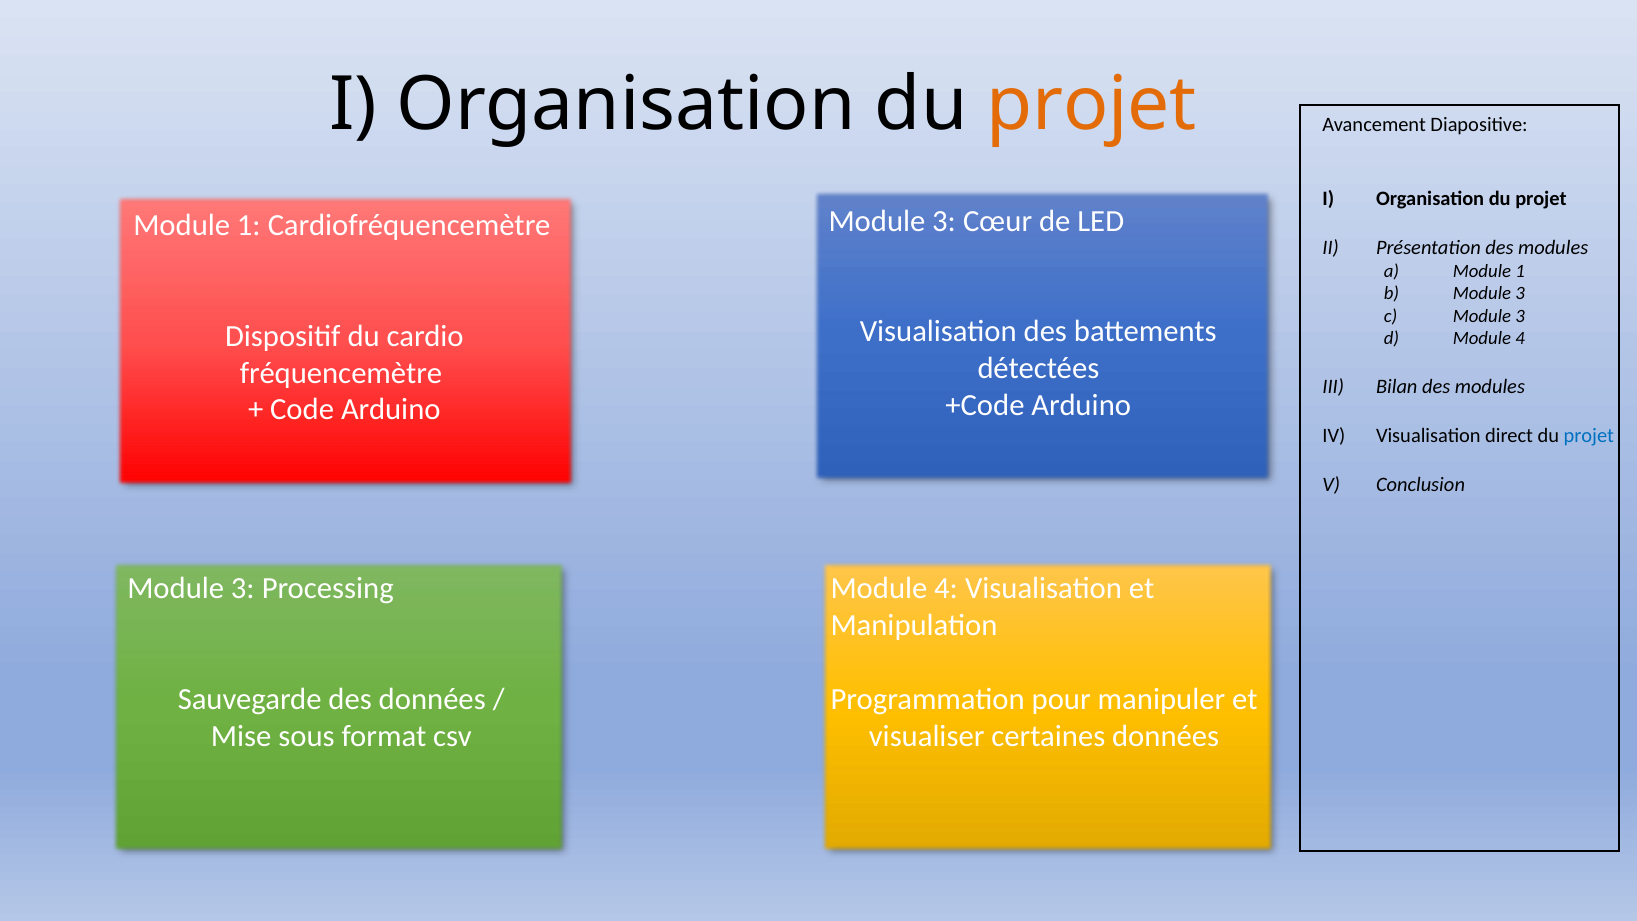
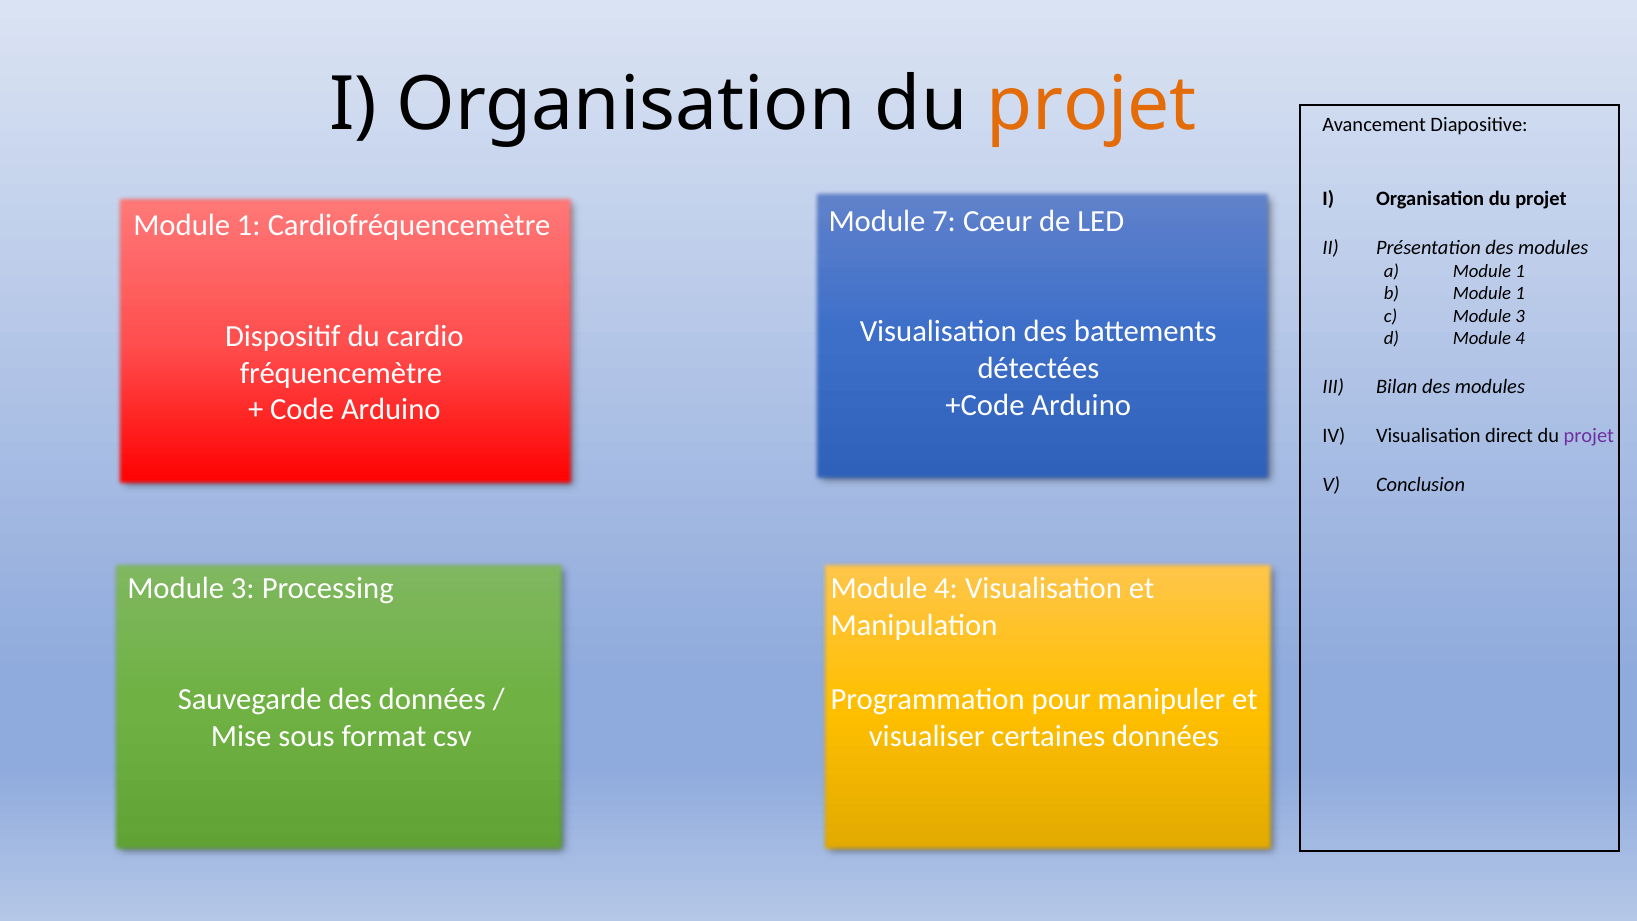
3: 3 -> 7 (944, 221)
3: 3 -> 1 (1520, 294)
projet colour: blue -> purple (1589, 436)
